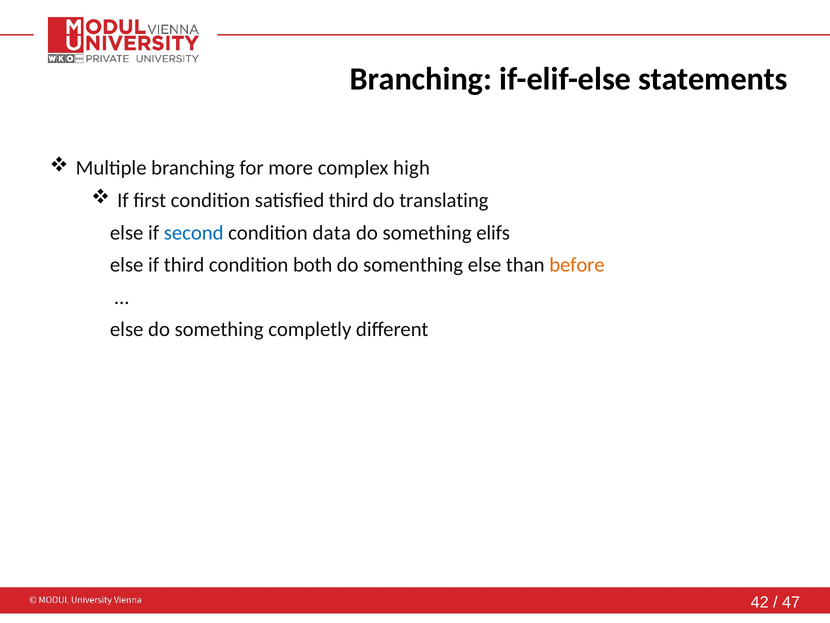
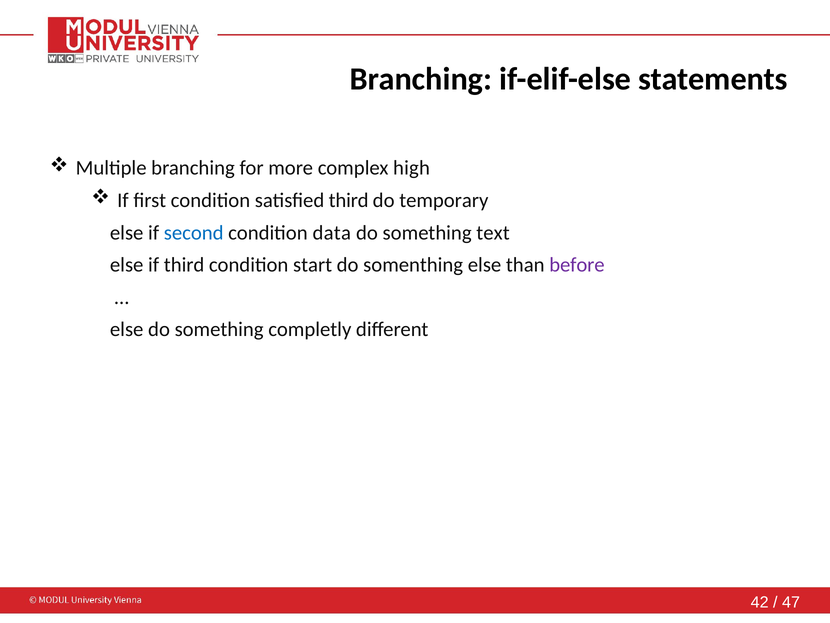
translating: translating -> temporary (444, 200)
elifs: elifs -> text (493, 233)
both: both -> start (313, 265)
before colour: orange -> purple (577, 265)
